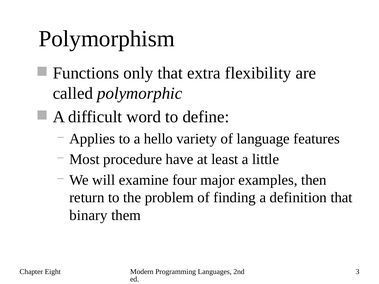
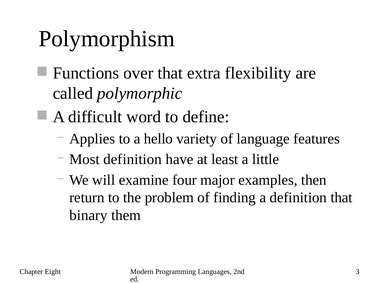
only: only -> over (138, 73)
Most procedure: procedure -> definition (133, 159)
